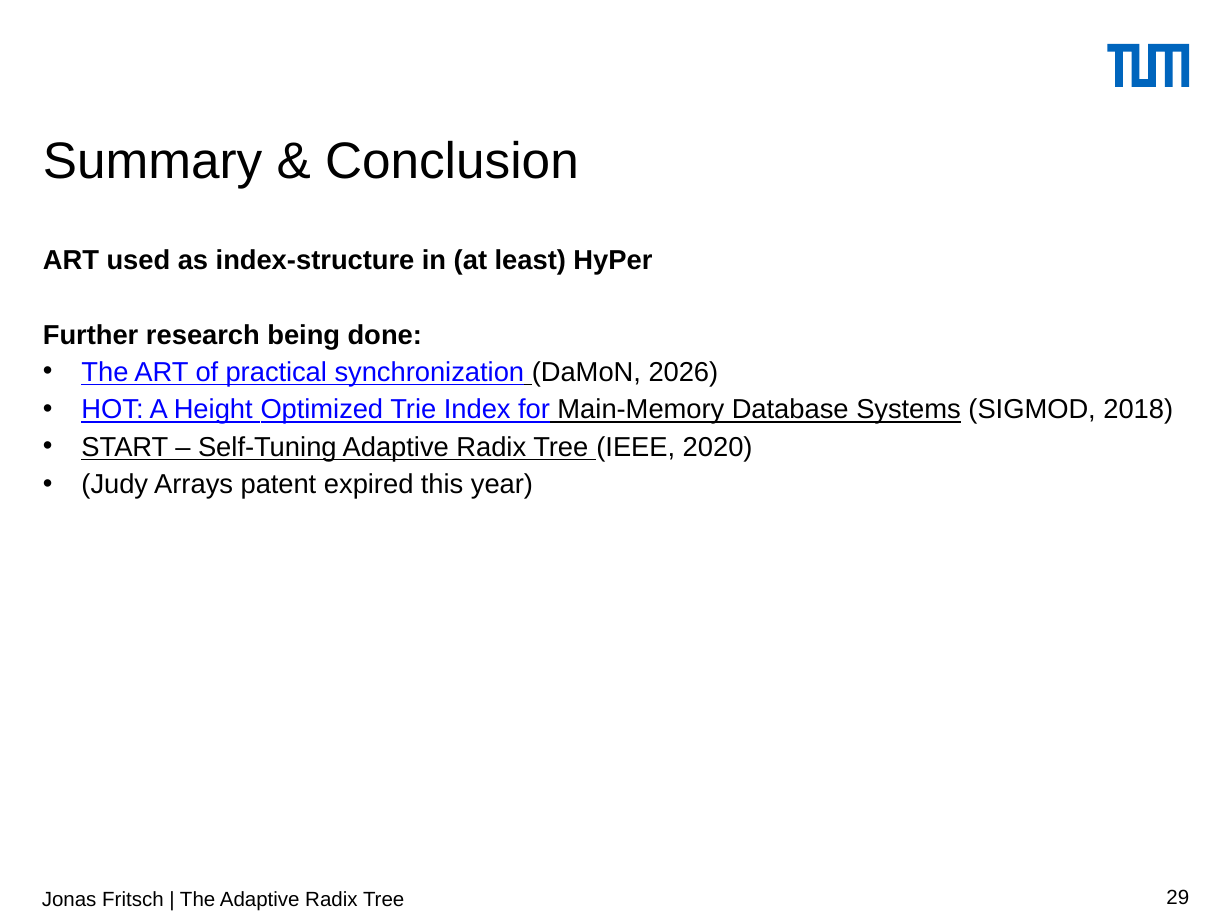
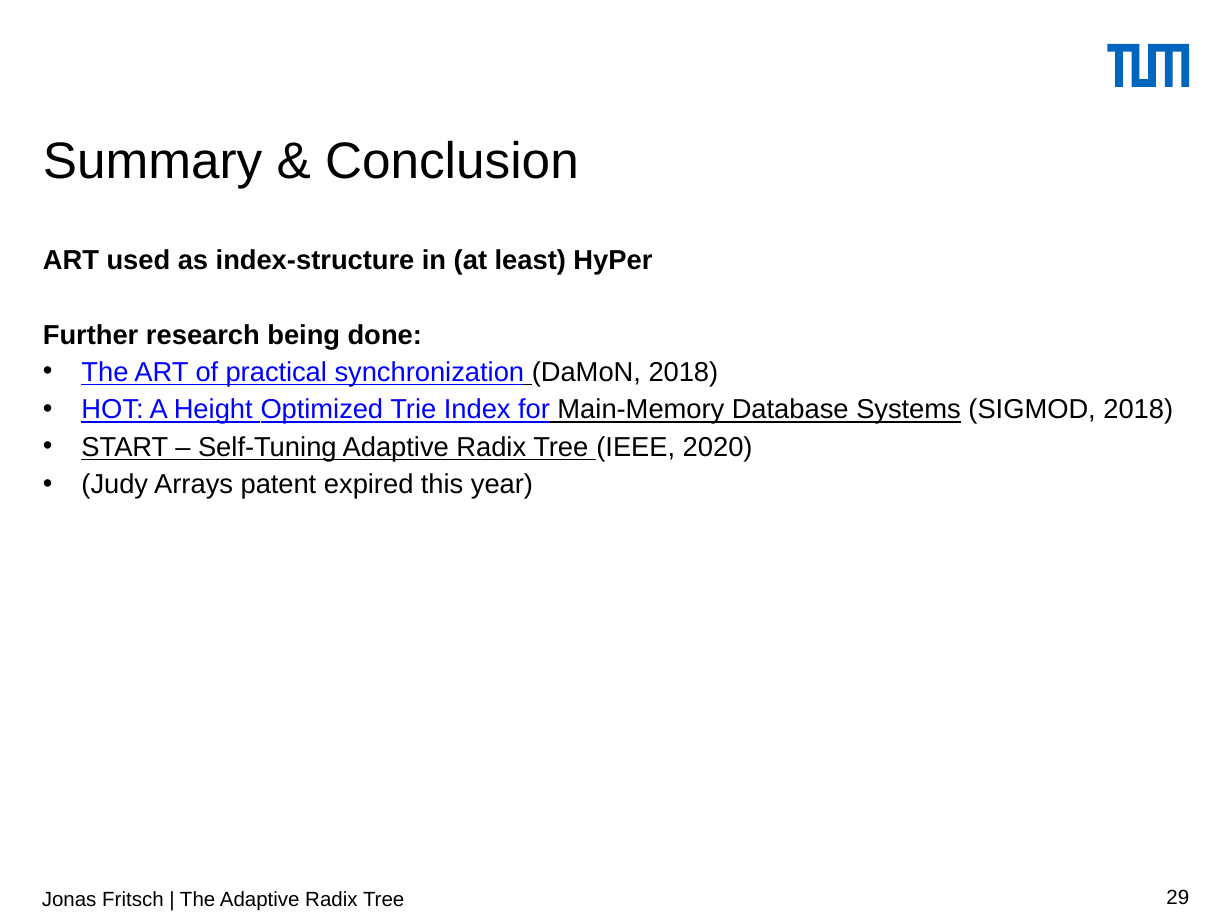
DaMoN 2026: 2026 -> 2018 (683, 373)
